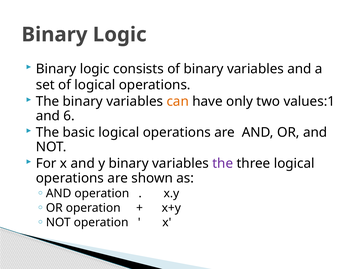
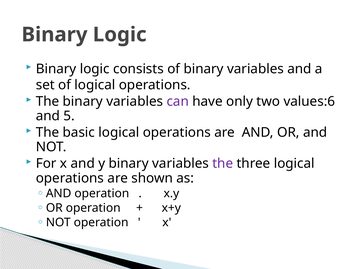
can colour: orange -> purple (178, 101)
values:1: values:1 -> values:6 (309, 101)
6: 6 -> 5 (69, 116)
